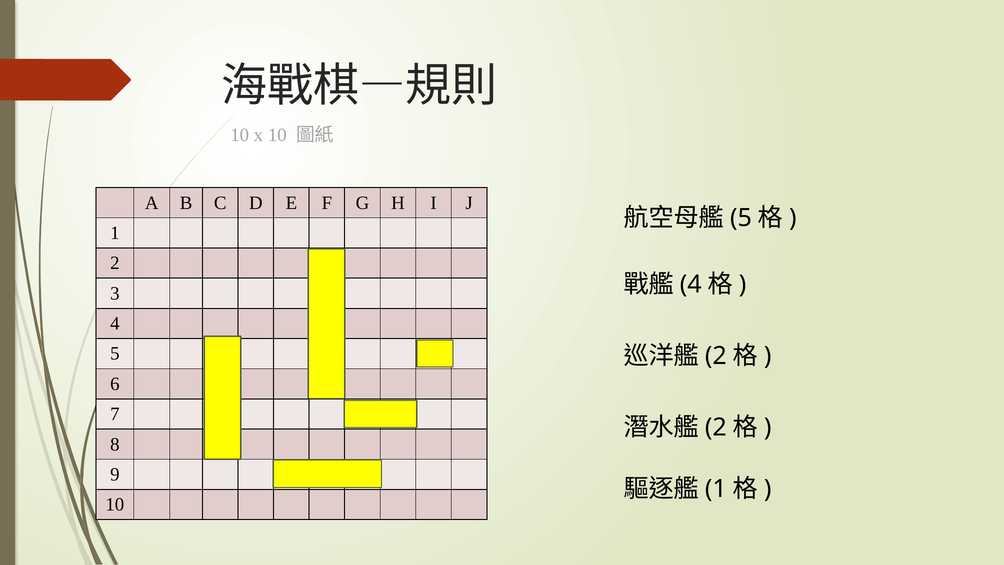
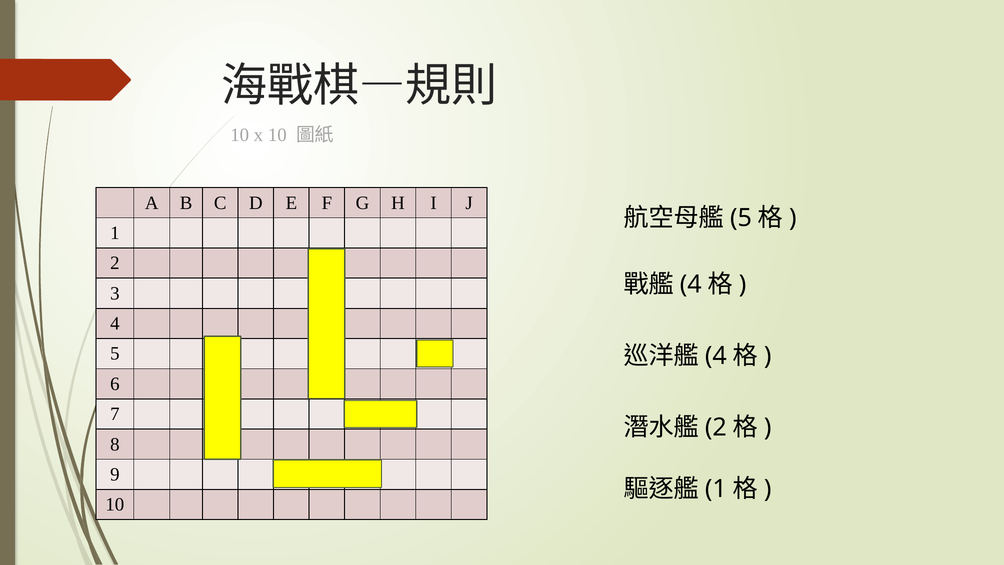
2: 2 -> 4 (716, 356)
